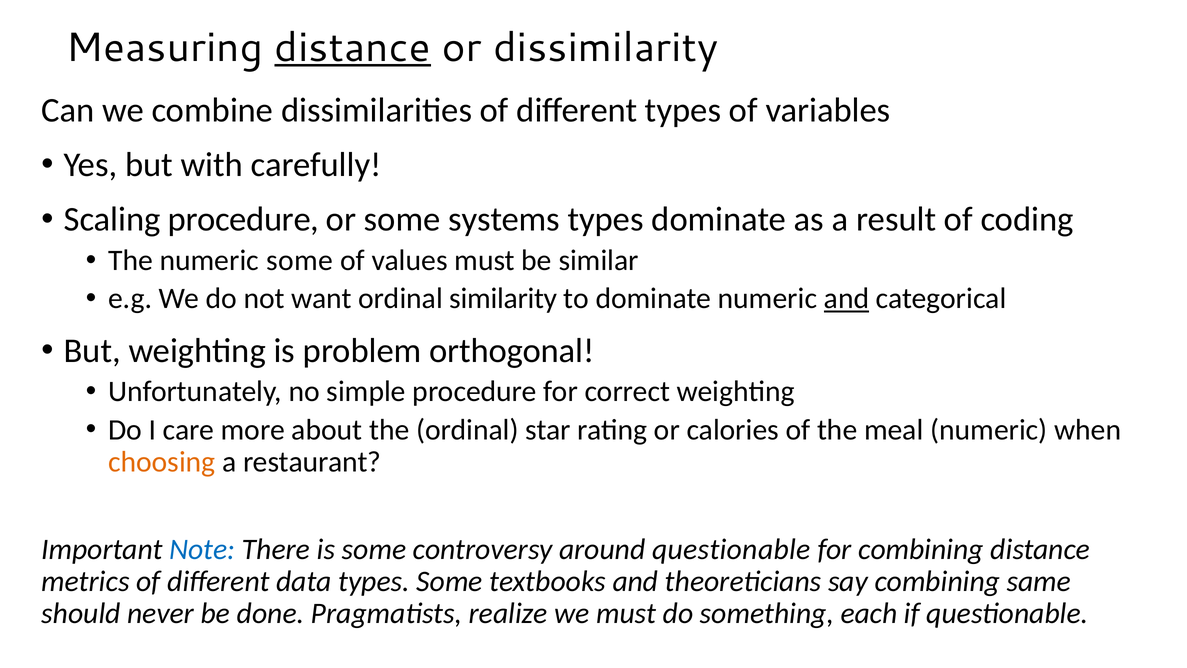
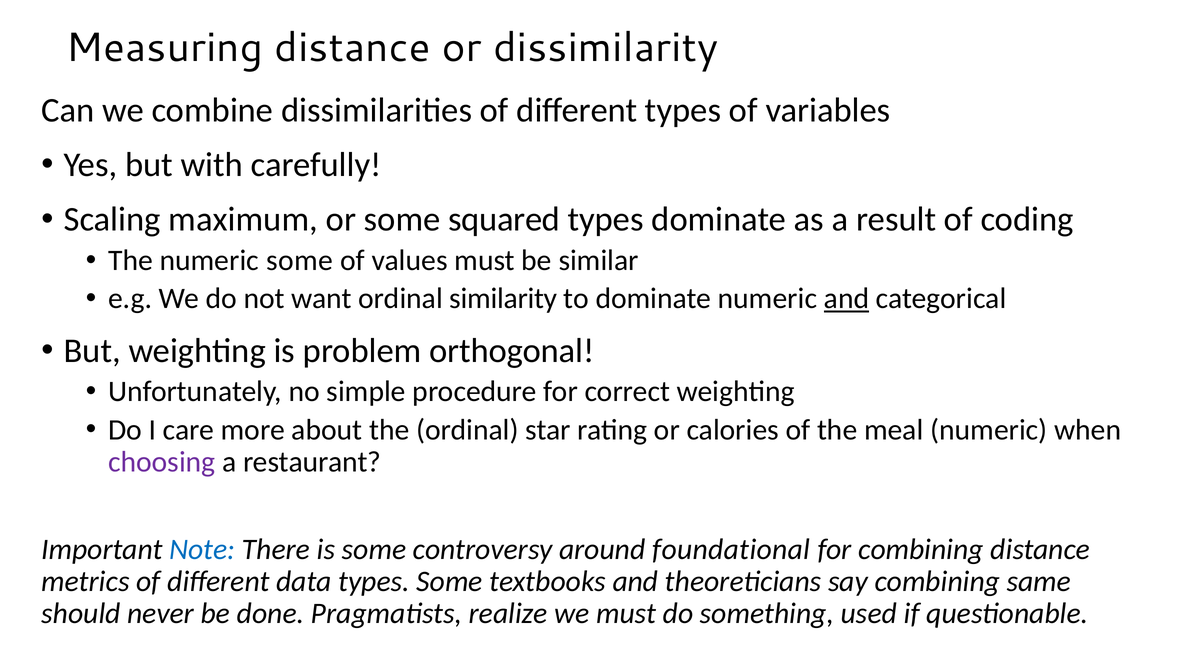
distance underline: present -> none (353, 48)
Scaling procedure: procedure -> maximum (243, 219)
systems: systems -> squared (504, 219)
choosing colour: orange -> purple (162, 462)
around questionable: questionable -> foundational (731, 549)
each: each -> used (869, 613)
